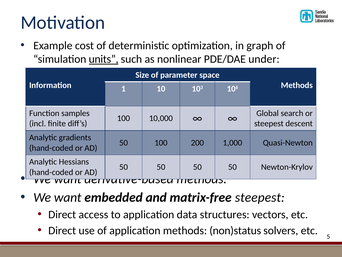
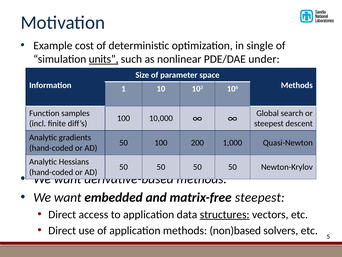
graph: graph -> single (260, 45)
structures underline: none -> present (225, 214)
non)status: non)status -> non)based (235, 230)
